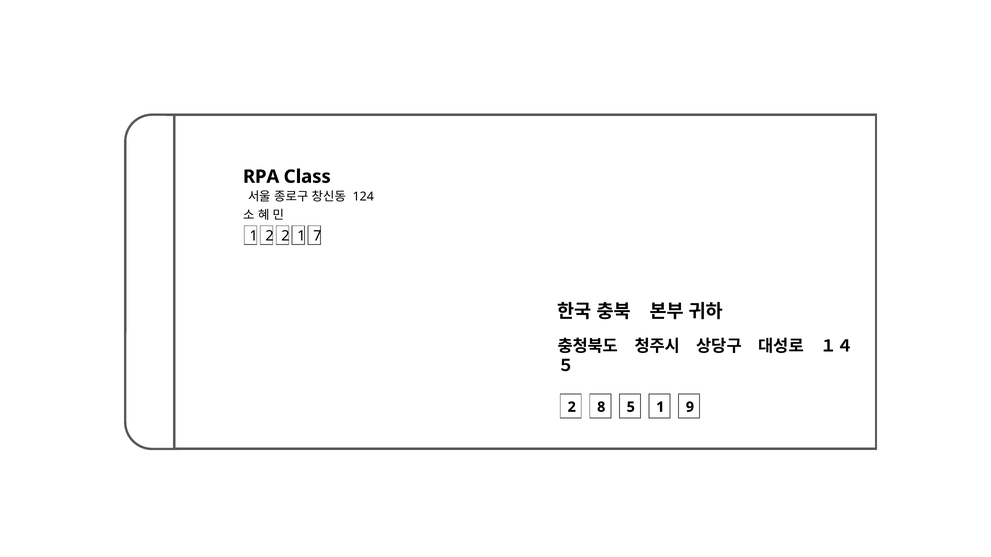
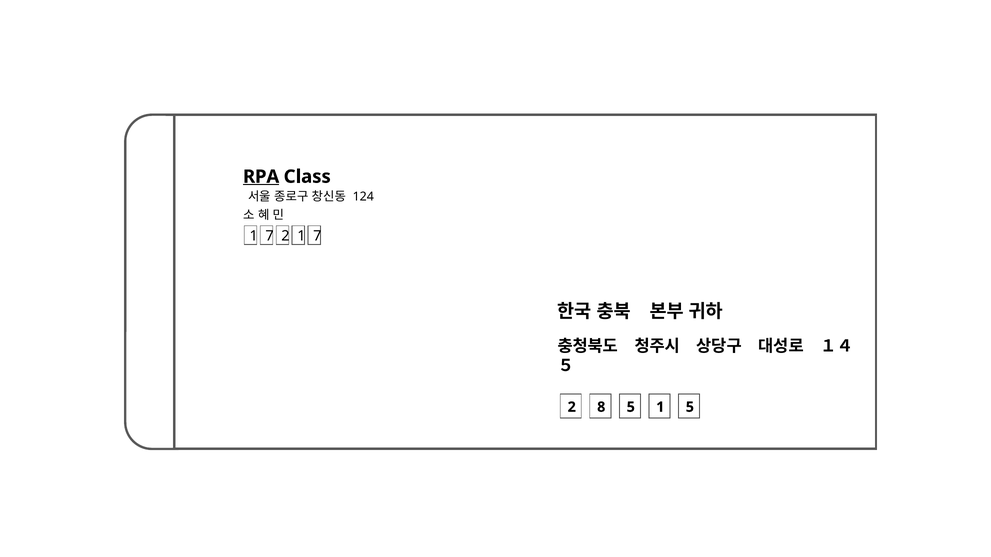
RPA underline: none -> present (261, 177)
2: 2 -> 7 (270, 236)
1 9: 9 -> 5 (690, 407)
